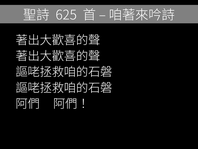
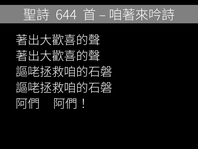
625: 625 -> 644 (66, 15)
